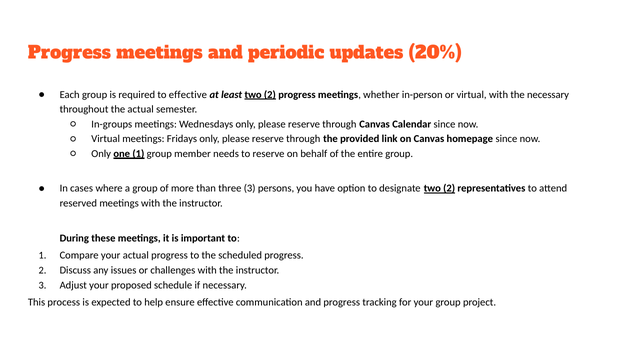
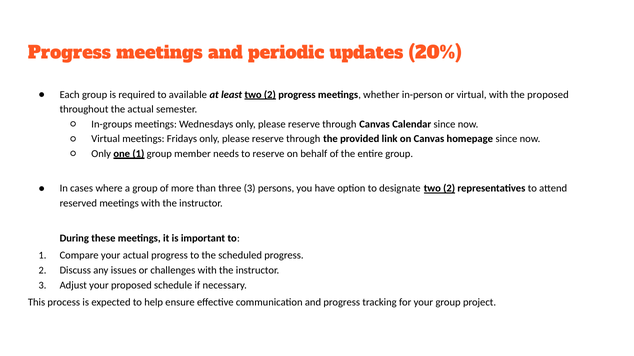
to effective: effective -> available (188, 95)
the necessary: necessary -> proposed (548, 95)
